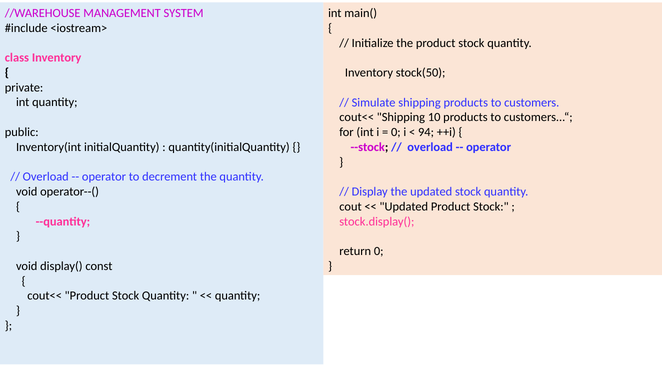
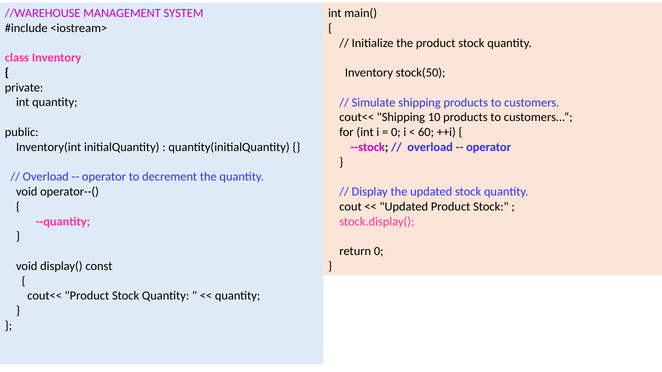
94: 94 -> 60 (426, 132)
